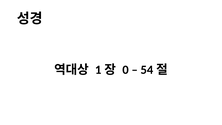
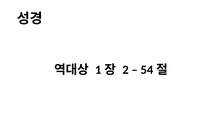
0: 0 -> 2 (126, 70)
